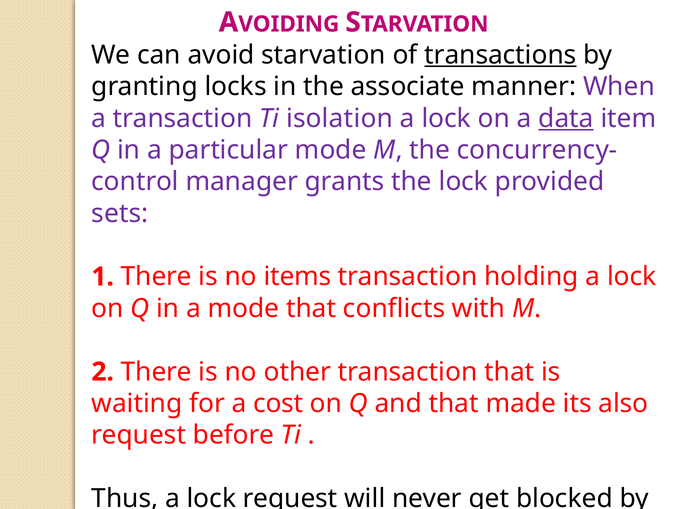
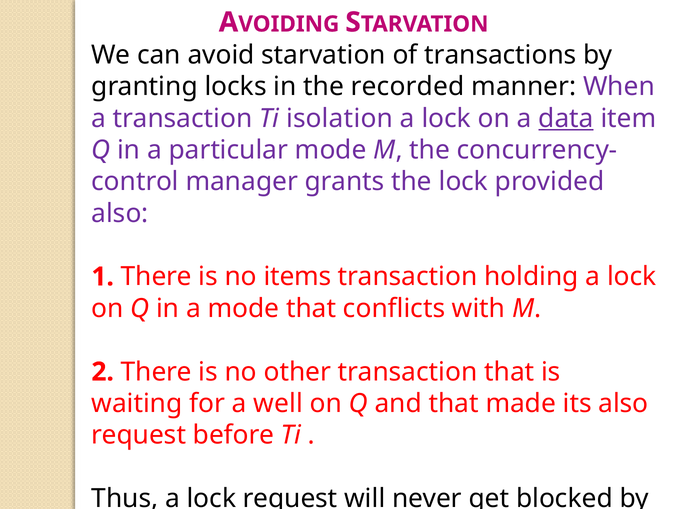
transactions underline: present -> none (500, 55)
associate: associate -> recorded (408, 87)
sets: sets -> also (120, 213)
cost: cost -> well (278, 403)
